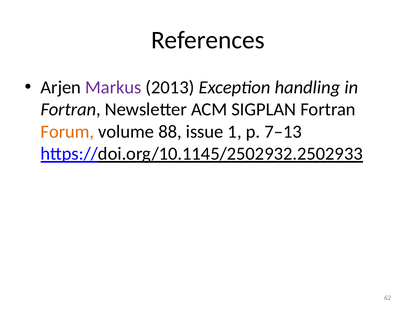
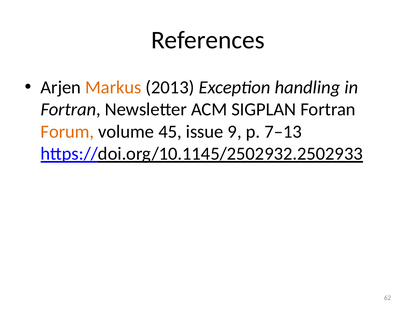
Markus colour: purple -> orange (113, 87)
88: 88 -> 45 (170, 132)
1: 1 -> 9 (235, 132)
